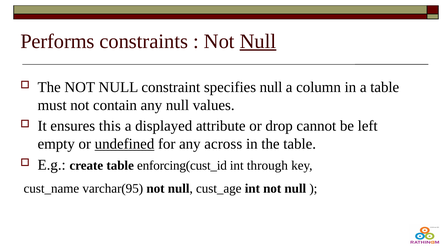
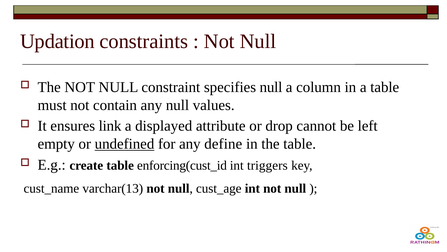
Performs: Performs -> Updation (57, 41)
Null underline: present -> none (258, 41)
this: this -> link (110, 126)
across: across -> define (223, 144)
through: through -> triggers (267, 165)
varchar(95: varchar(95 -> varchar(13 (113, 188)
